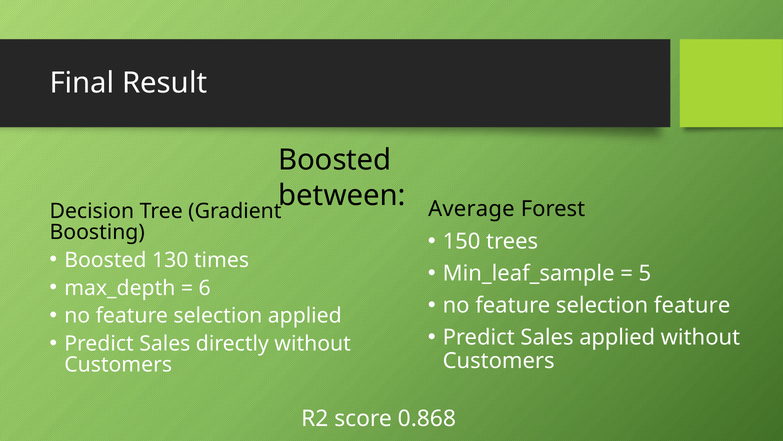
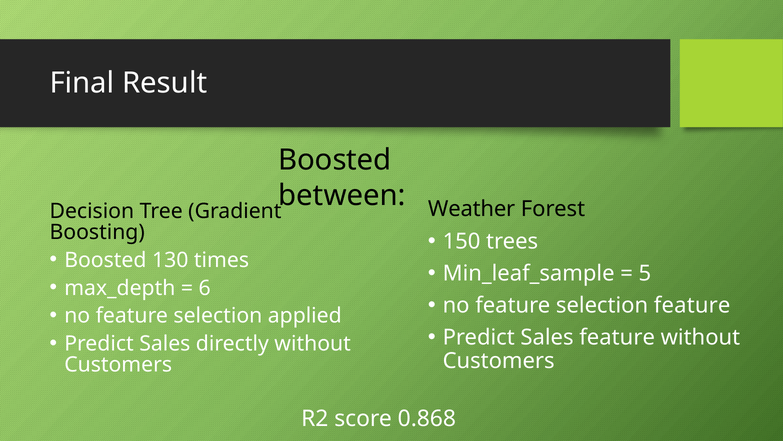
Average: Average -> Weather (472, 209)
Sales applied: applied -> feature (617, 337)
